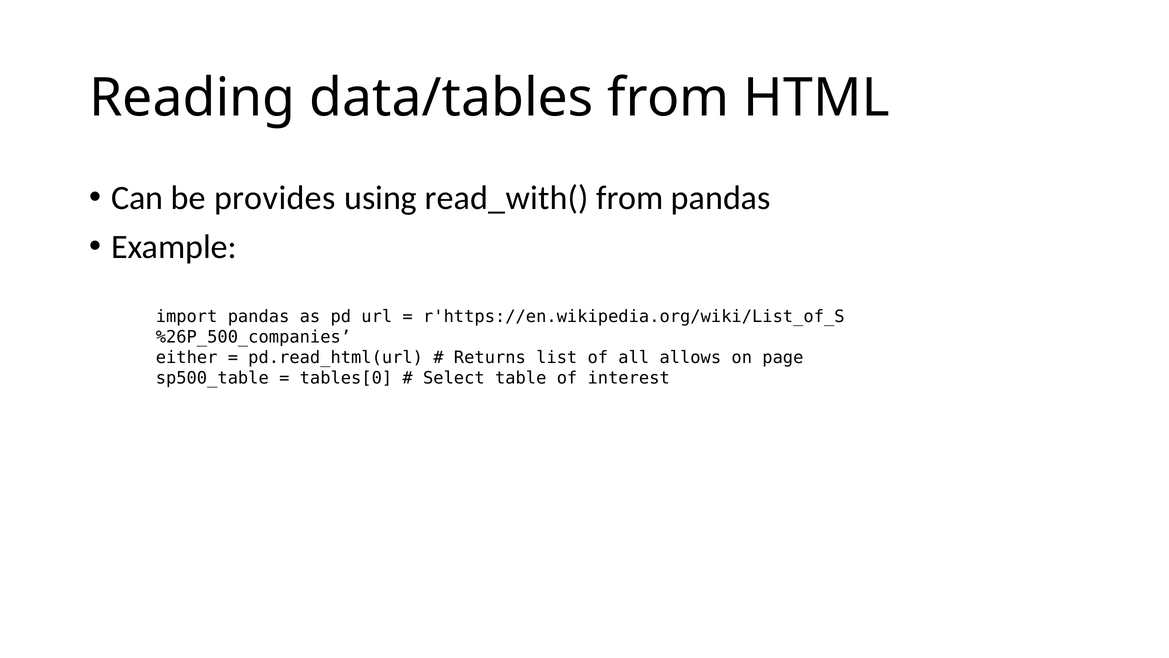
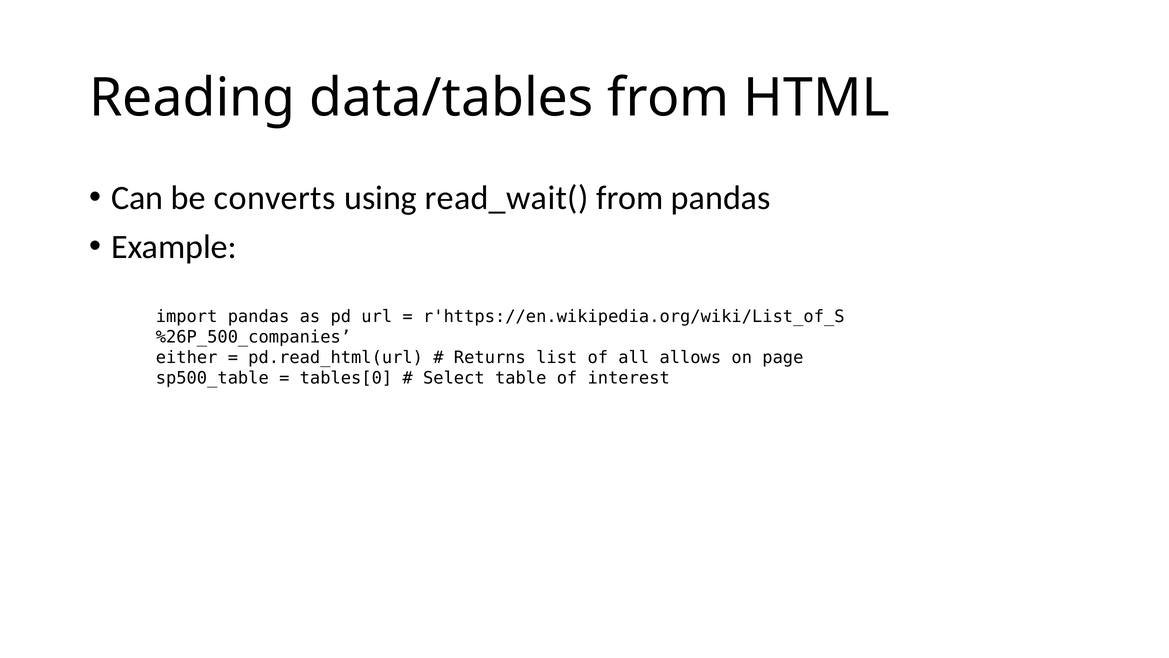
provides: provides -> converts (275, 198)
read_with(: read_with( -> read_wait( (507, 198)
